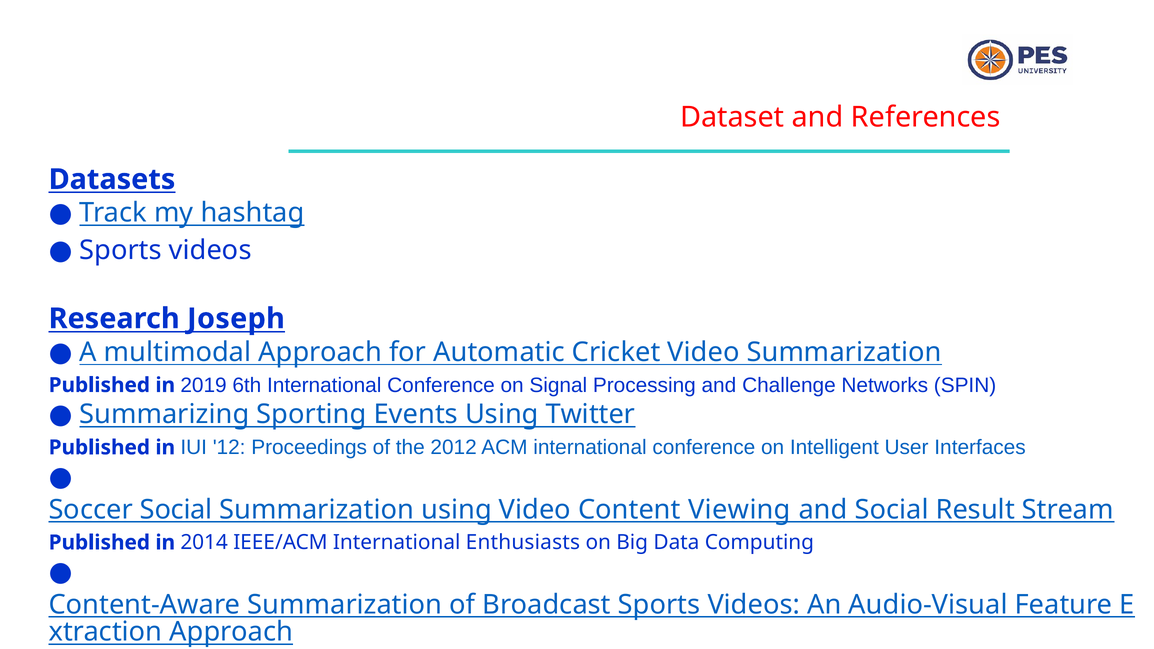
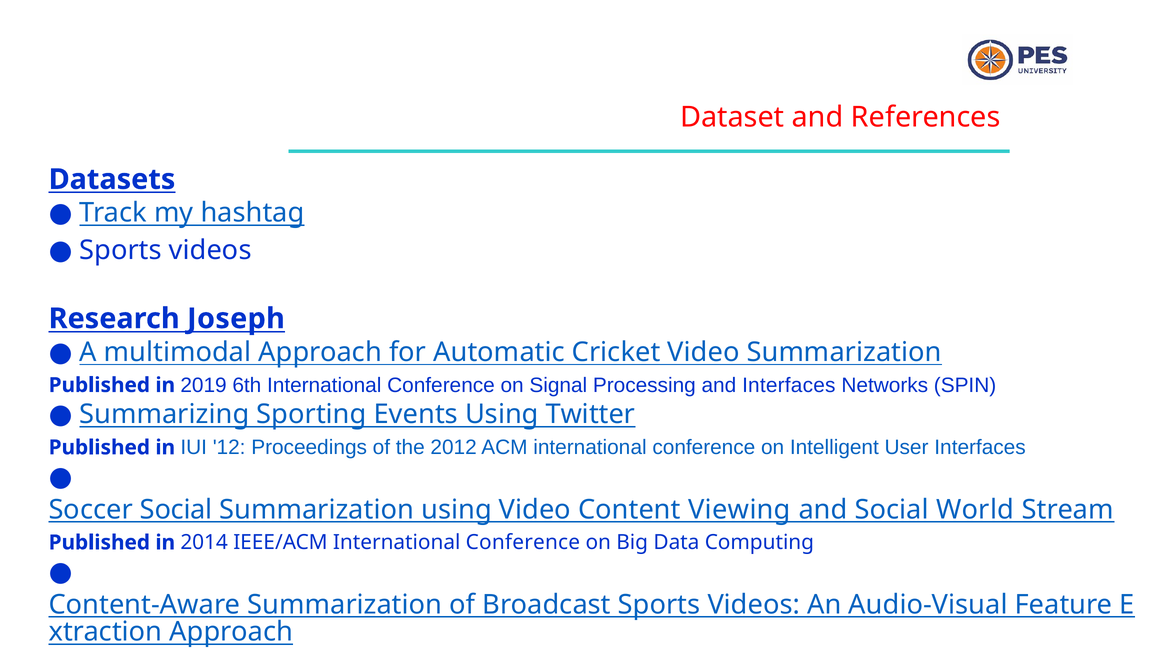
and Challenge: Challenge -> Interfaces (789, 385)
Result: Result -> World (975, 510)
IEEE/ACM International Enthusiasts: Enthusiasts -> Conference (523, 543)
